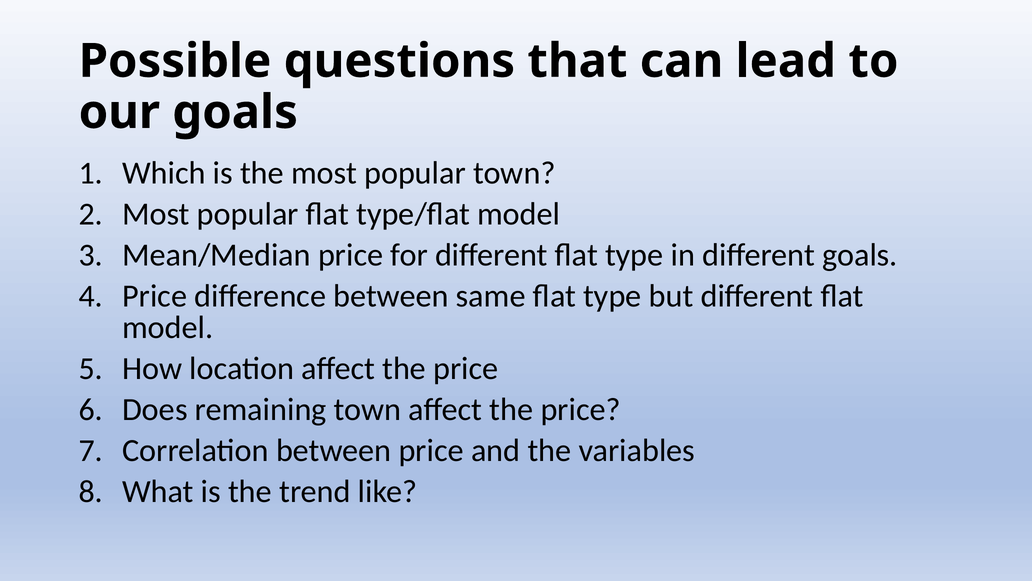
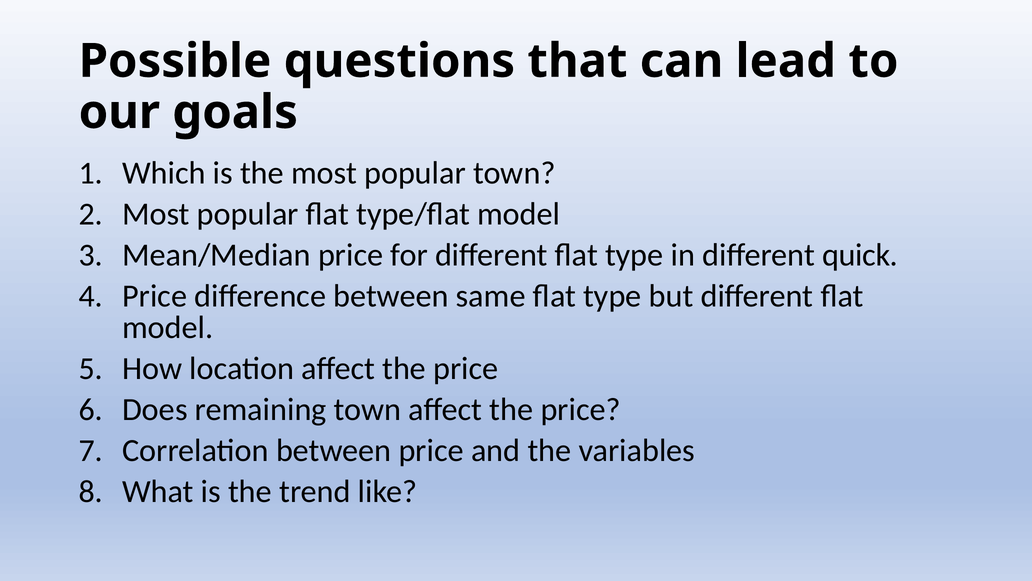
different goals: goals -> quick (860, 255)
